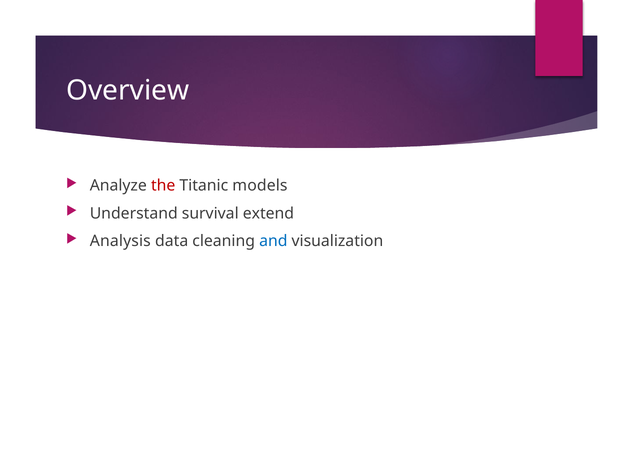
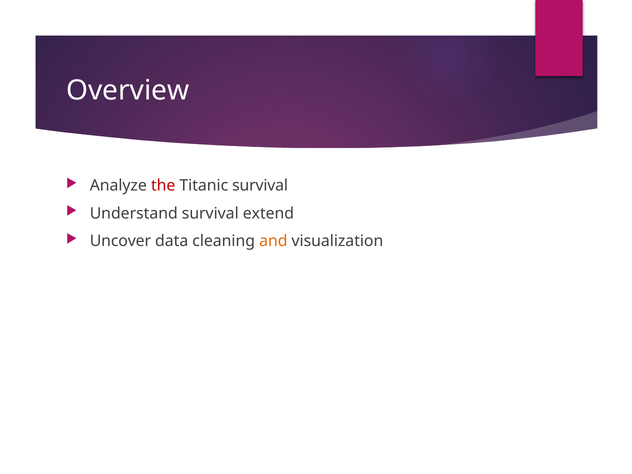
Titanic models: models -> survival (260, 186)
Analysis: Analysis -> Uncover (120, 241)
and colour: blue -> orange (273, 241)
